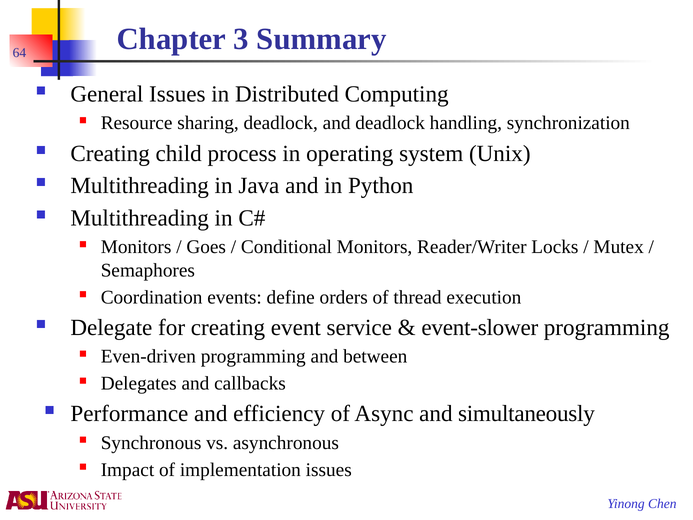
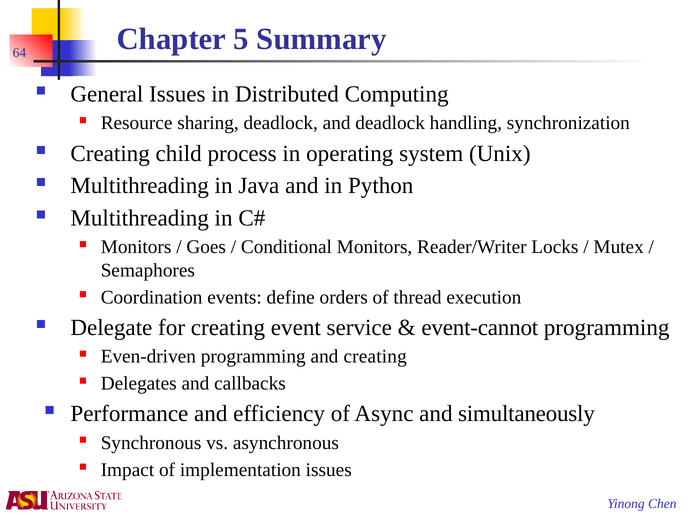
3: 3 -> 5 (241, 39)
event-slower: event-slower -> event-cannot (480, 327)
and between: between -> creating (375, 356)
